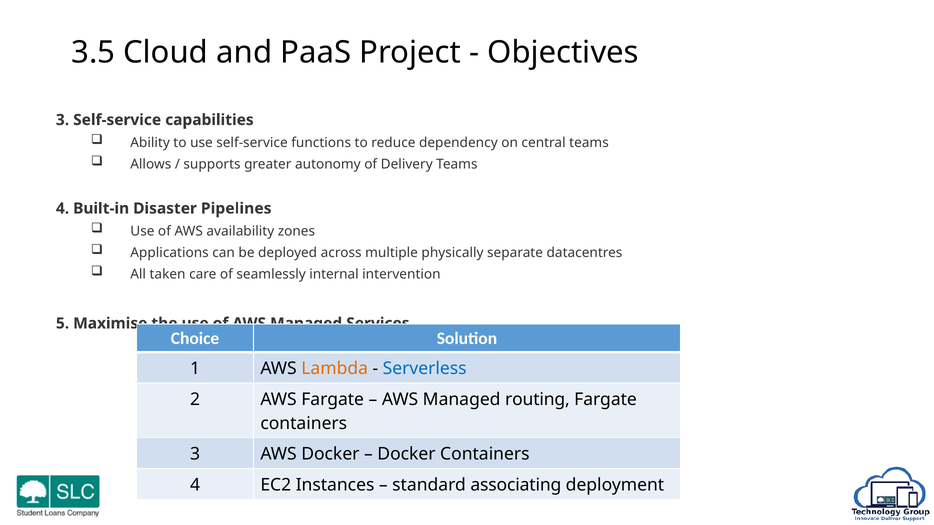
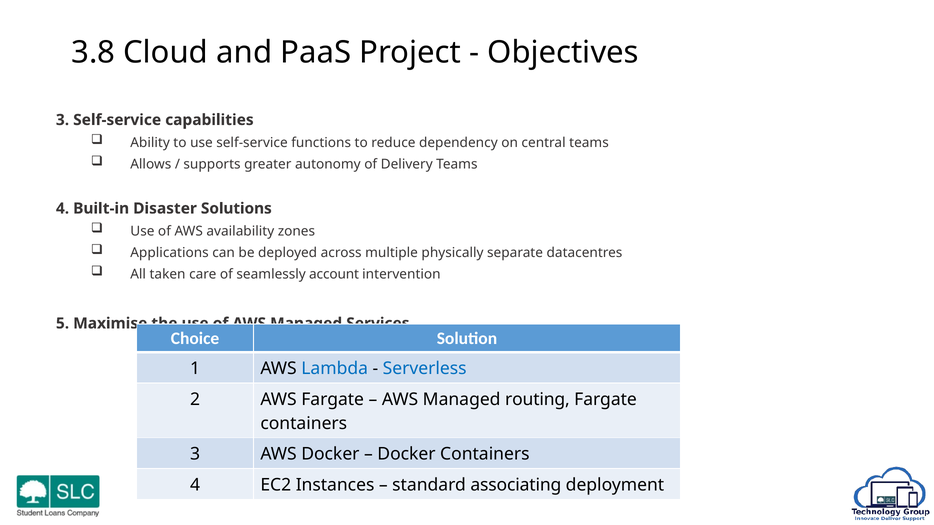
3.5: 3.5 -> 3.8 (93, 52)
Pipelines: Pipelines -> Solutions (236, 209)
internal: internal -> account (334, 274)
Lambda colour: orange -> blue (335, 369)
